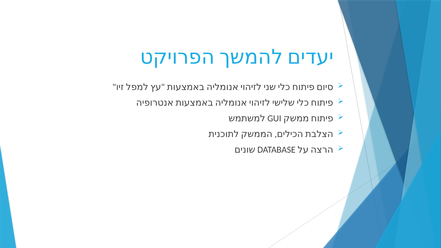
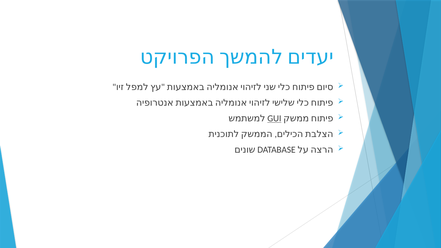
GUI underline: none -> present (274, 119)
